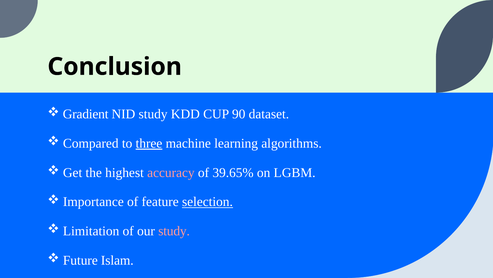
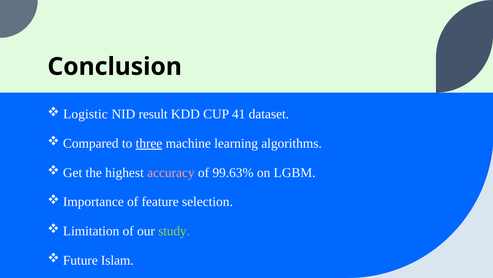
Gradient: Gradient -> Logistic (85, 114)
NID study: study -> result (153, 114)
90: 90 -> 41 (239, 114)
39.65%: 39.65% -> 99.63% (233, 172)
selection underline: present -> none (207, 201)
study colour: pink -> light green (174, 231)
